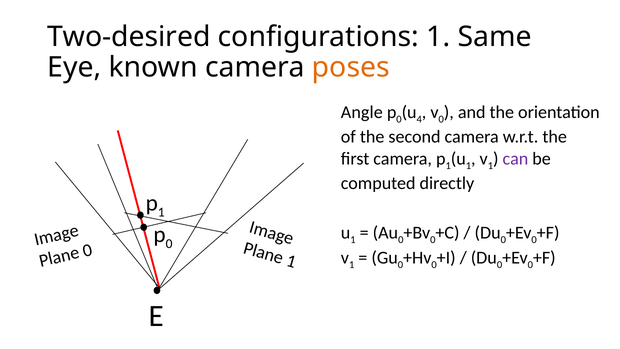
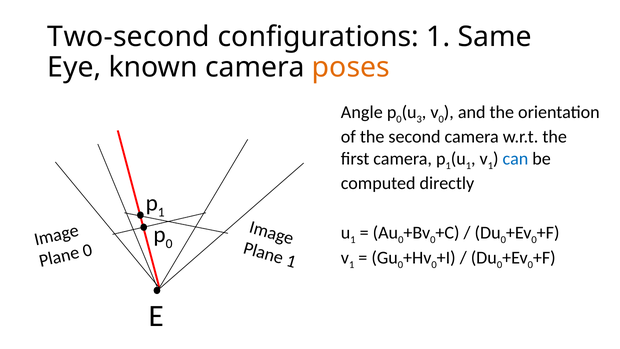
Two-desired: Two-desired -> Two-second (129, 37)
4: 4 -> 3 (419, 119)
can colour: purple -> blue (515, 159)
